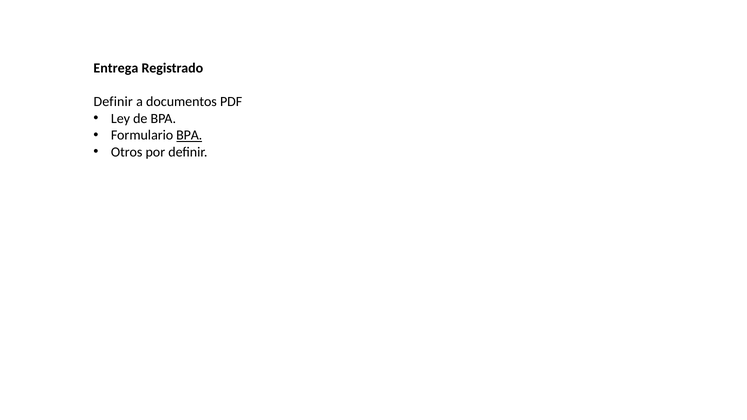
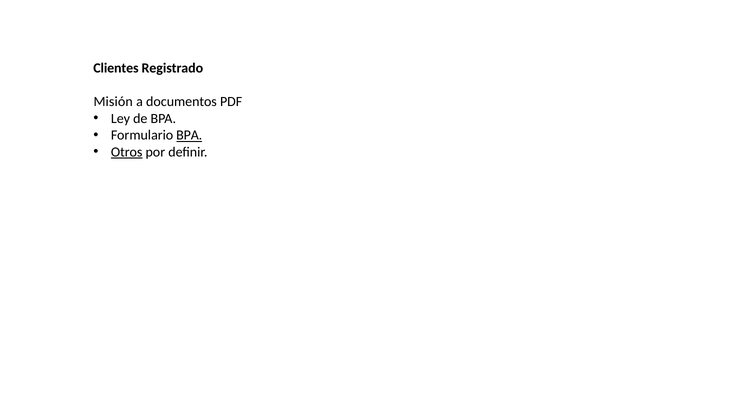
Entrega: Entrega -> Clientes (116, 68)
Definir: Definir -> Misión (113, 102)
Otros underline: none -> present (127, 152)
